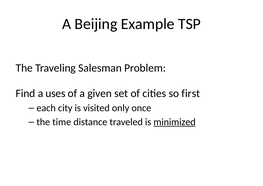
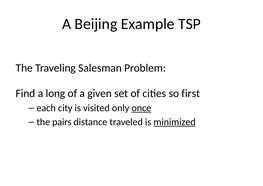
uses: uses -> long (55, 93)
once underline: none -> present (141, 108)
time: time -> pairs (62, 122)
